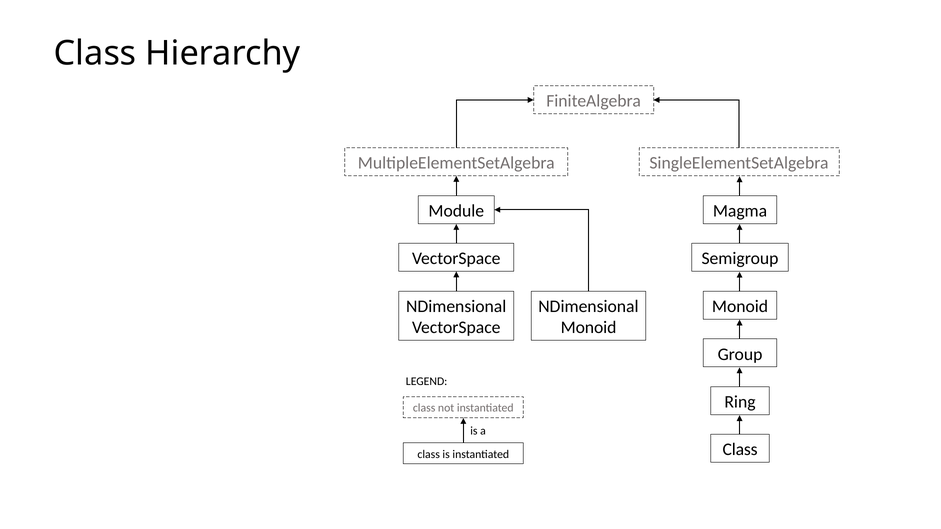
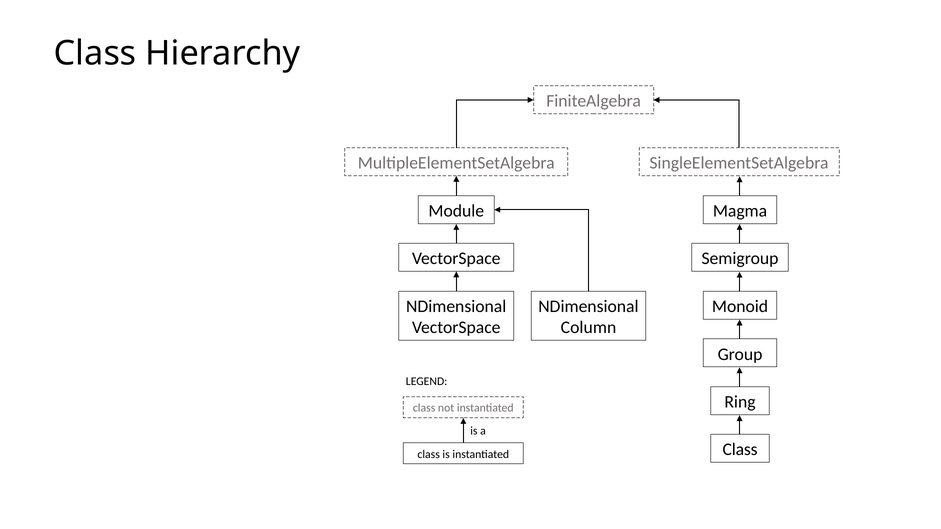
Monoid: Monoid -> Column (588, 328)
